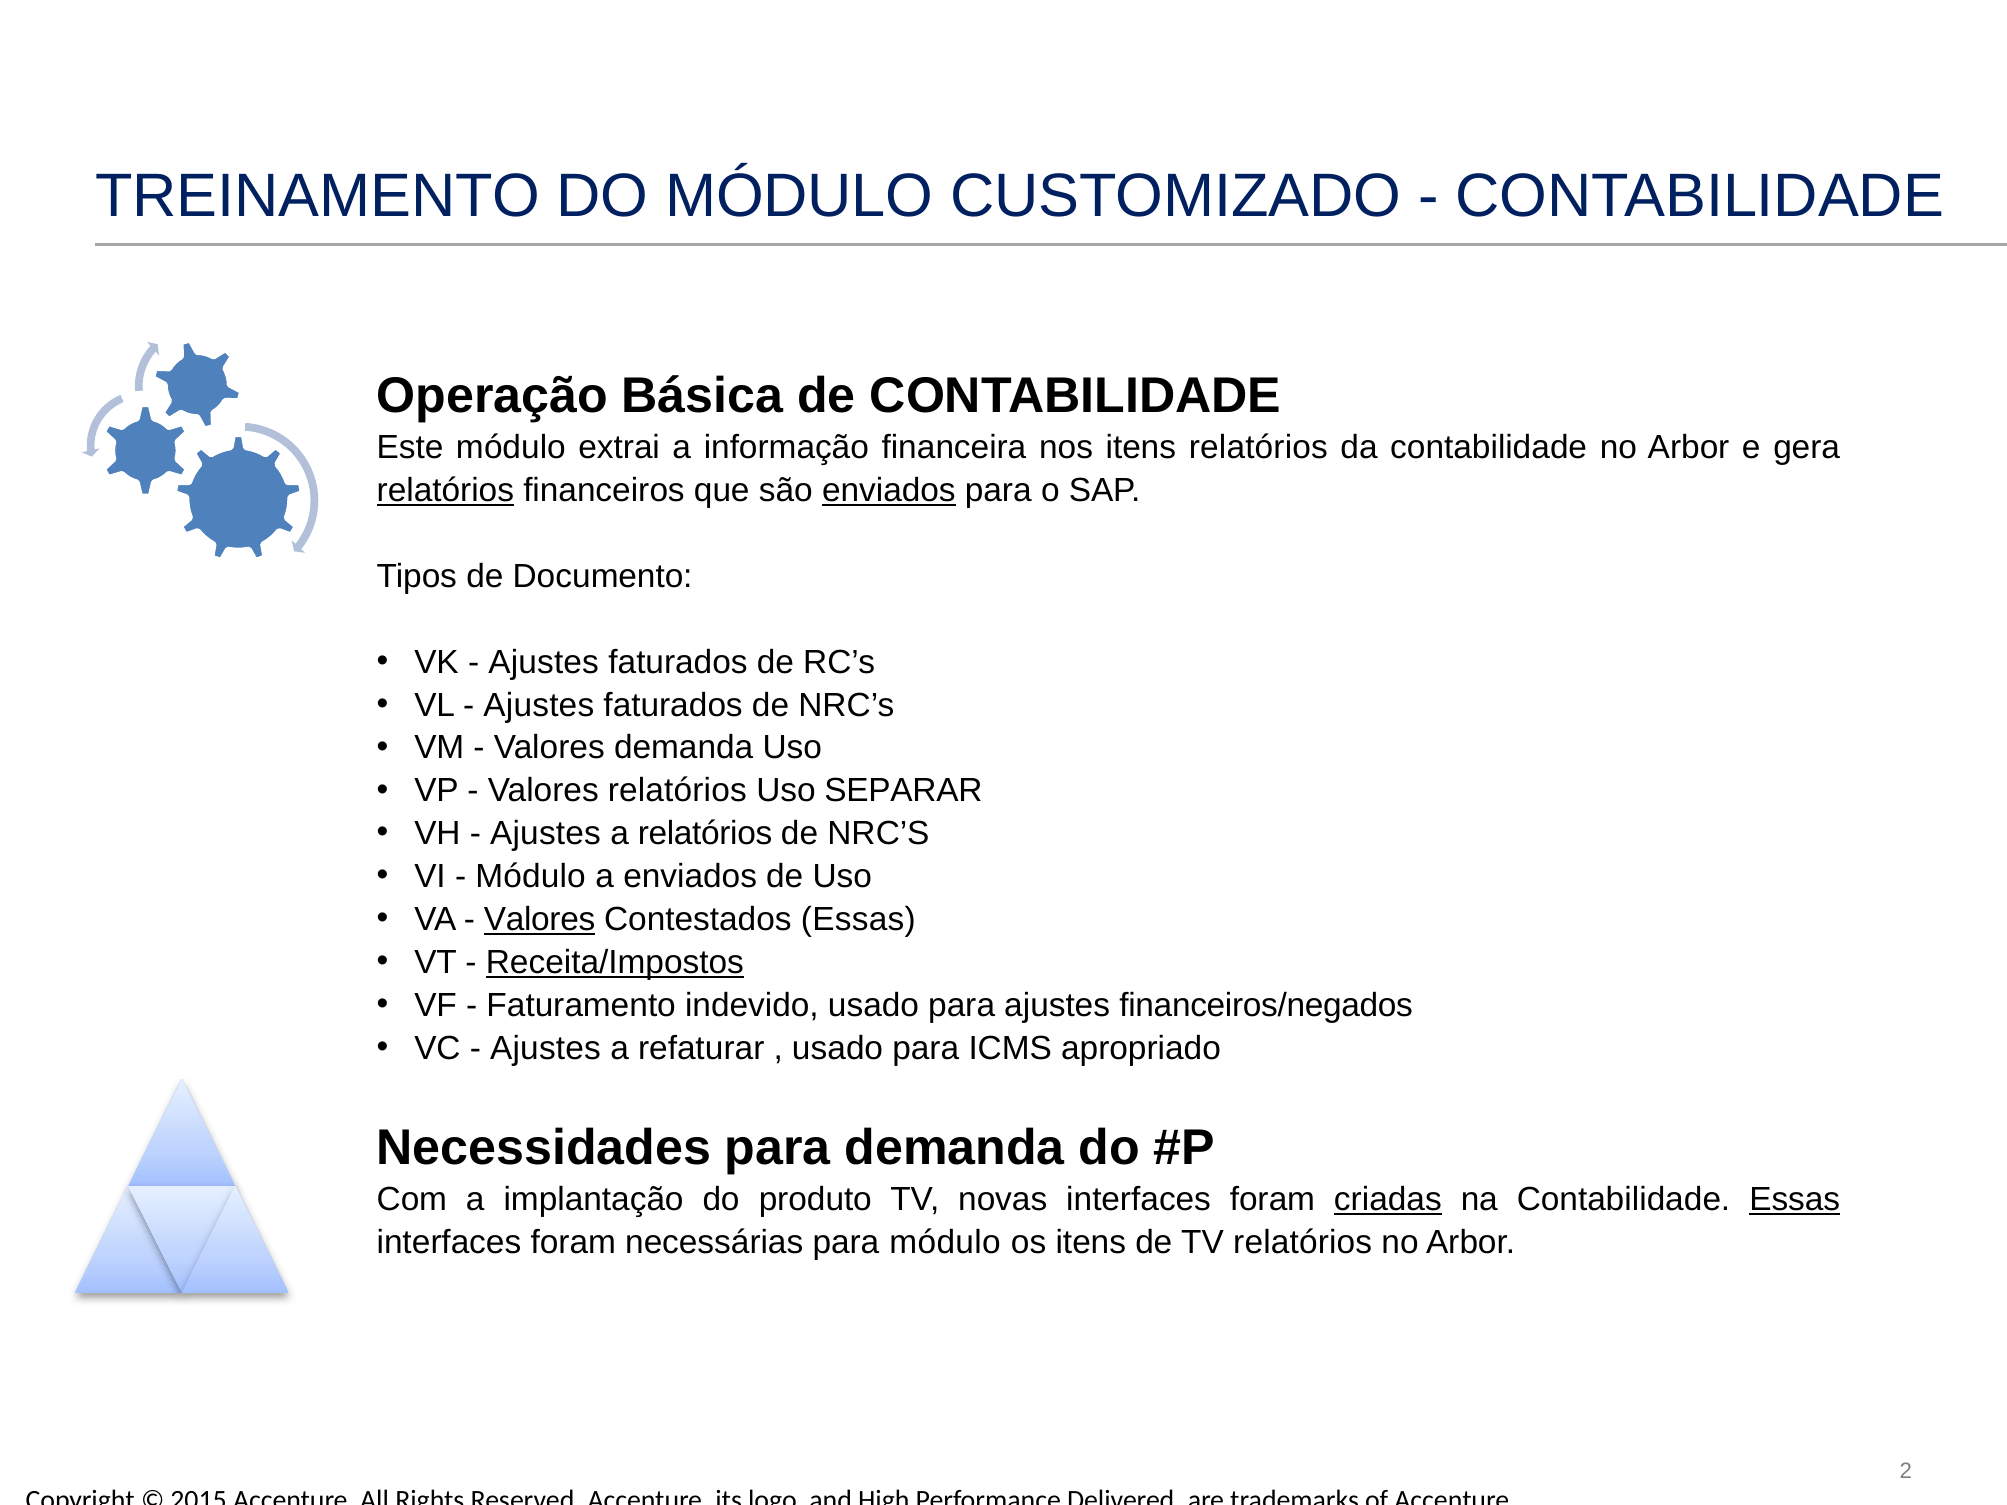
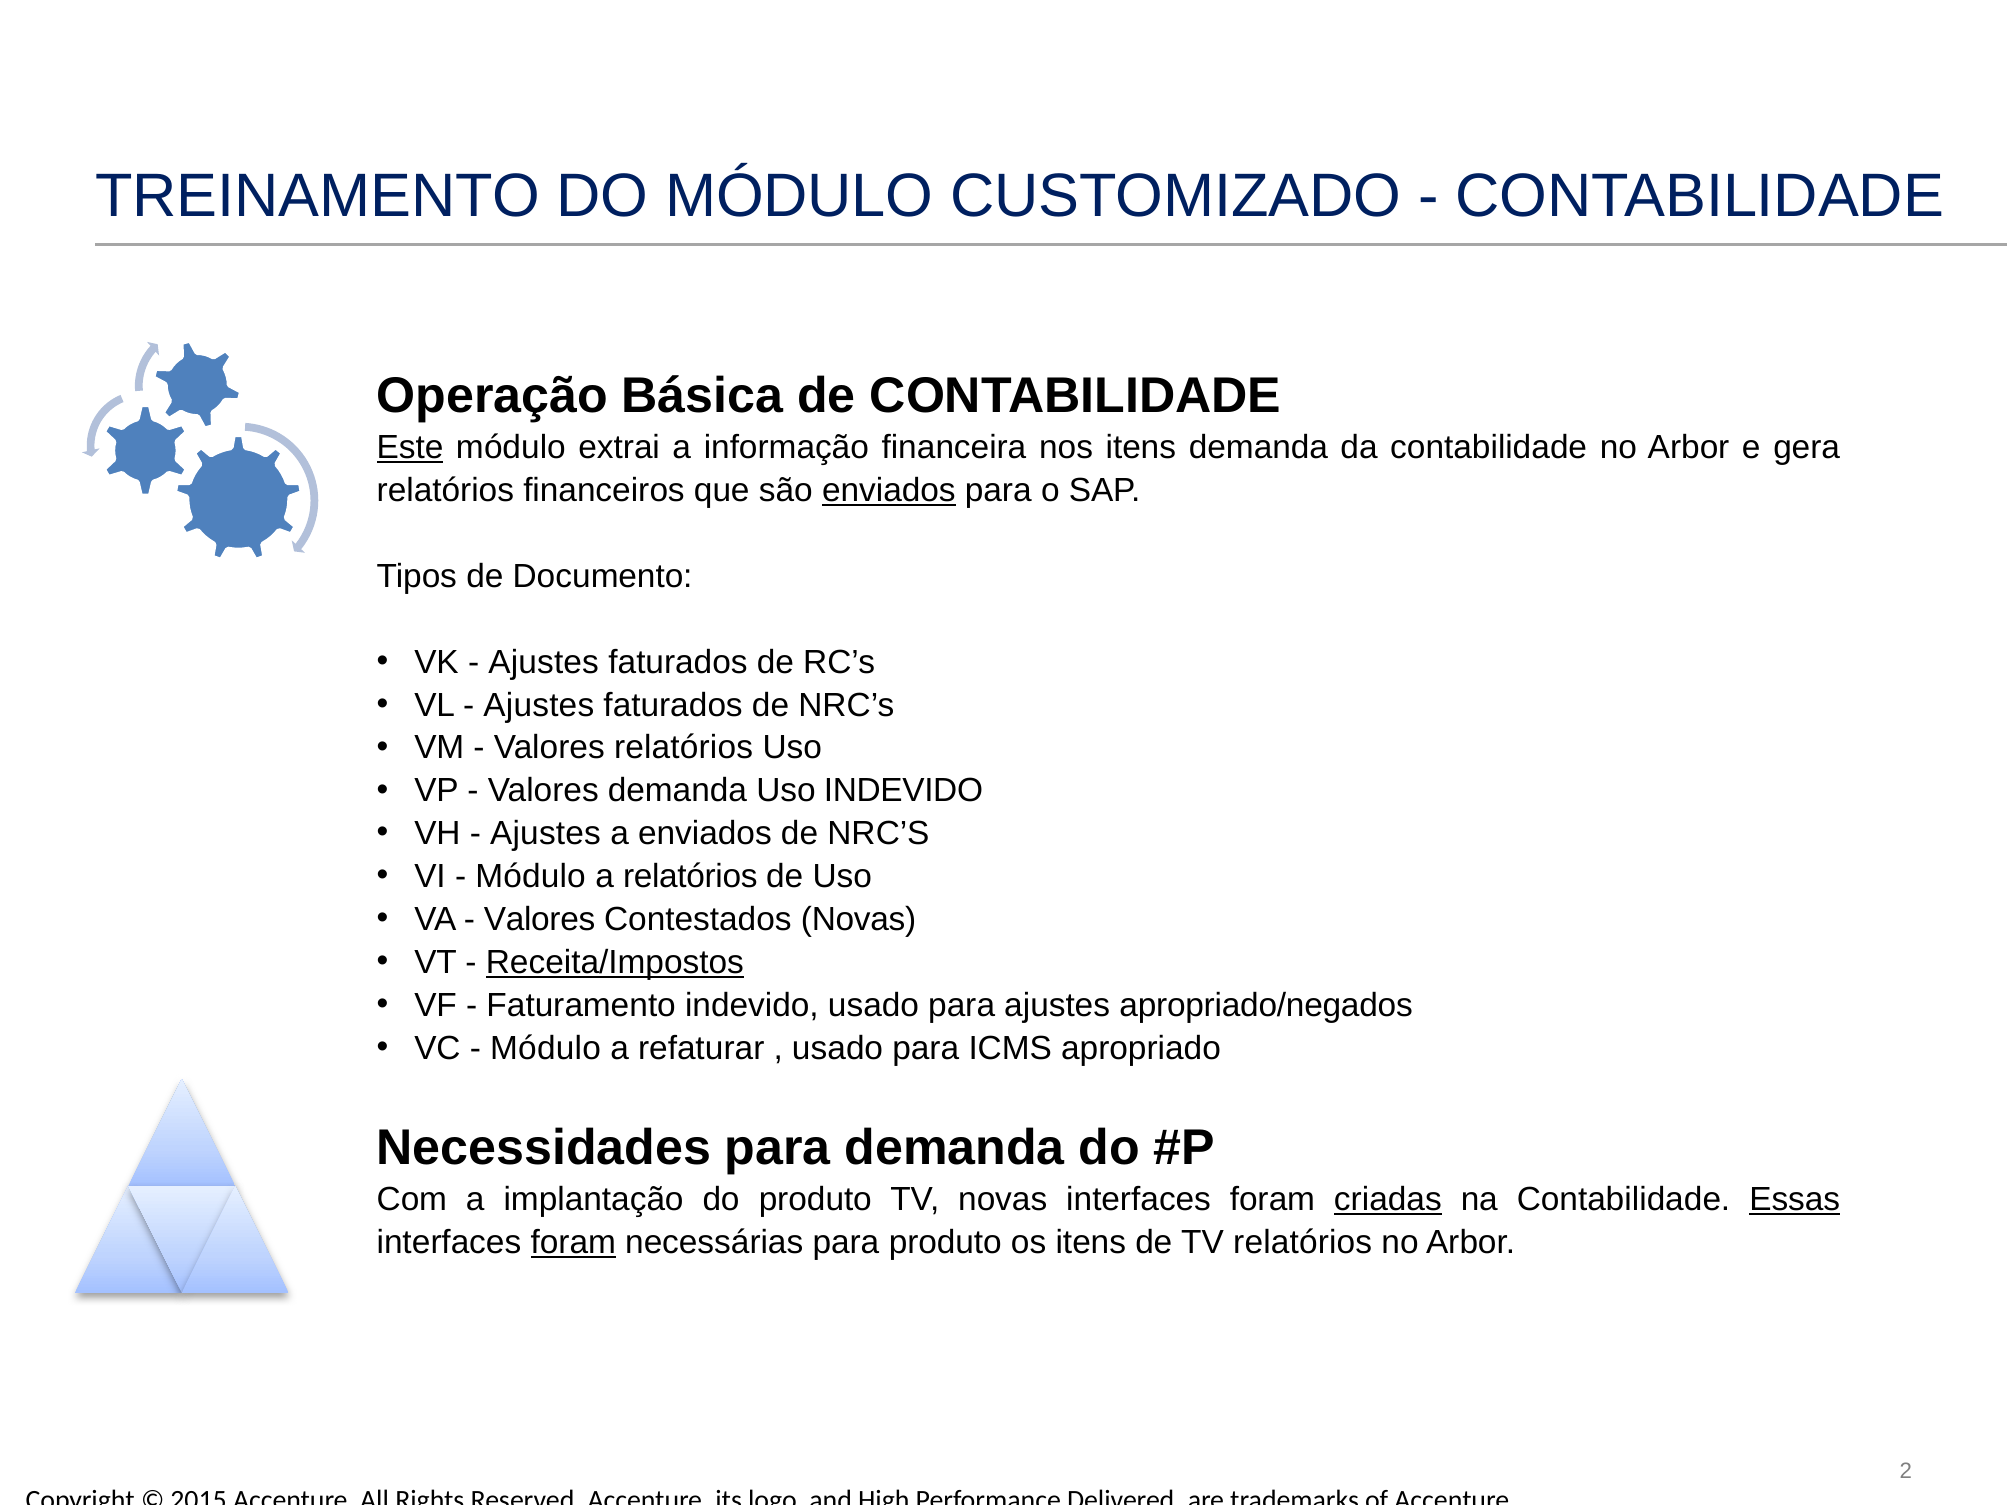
Este underline: none -> present (410, 448)
itens relatórios: relatórios -> demanda (1258, 448)
relatórios underline: present -> none (445, 491)
Valores demanda: demanda -> relatórios (684, 748)
Valores relatórios: relatórios -> demanda (677, 791)
Uso SEPARAR: SEPARAR -> INDEVIDO (903, 791)
a relatórios: relatórios -> enviados (705, 834)
a enviados: enviados -> relatórios (690, 877)
Valores underline: present -> none (540, 920)
Contestados Essas: Essas -> Novas (859, 920)
financeiros/negados: financeiros/negados -> apropriado/negados (1266, 1006)
Ajustes: Ajustes -> Módulo (545, 1048)
foram underline: none -> present (573, 1242)
para módulo: módulo -> produto (945, 1242)
